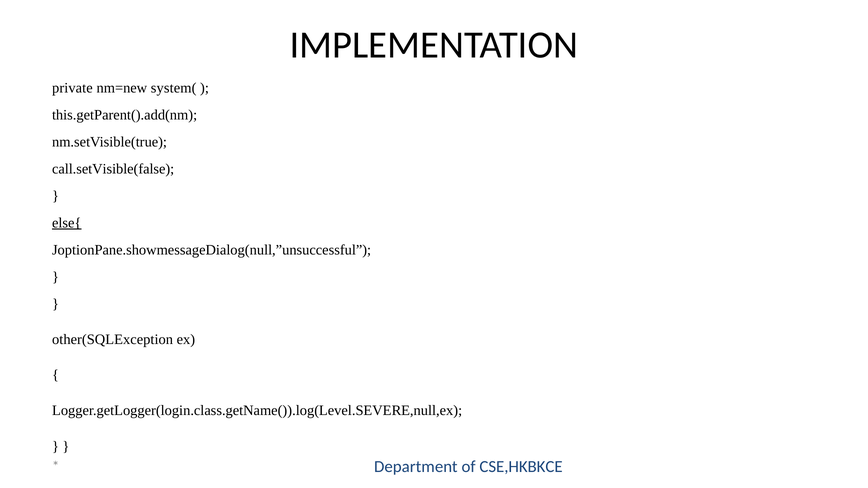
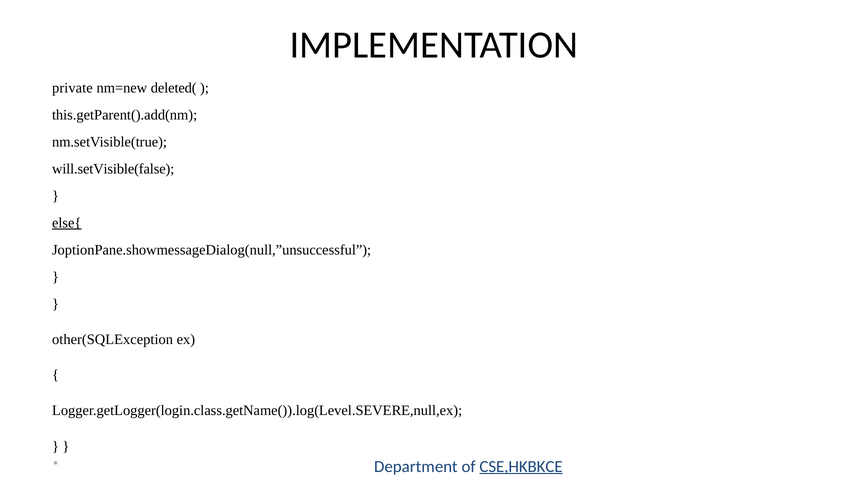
system(: system( -> deleted( (174, 88)
call.setVisible(false: call.setVisible(false -> will.setVisible(false (113, 169)
CSE,HKBKCE underline: none -> present (521, 467)
